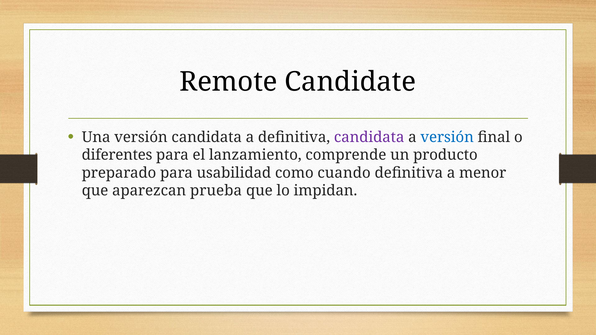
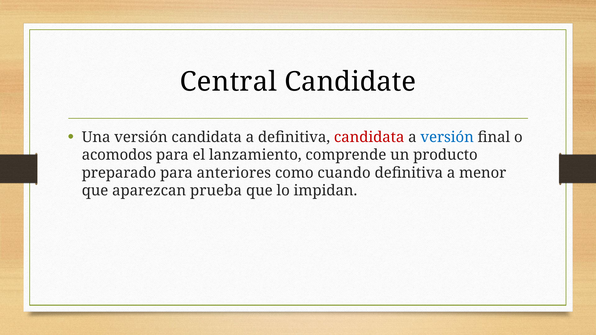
Remote: Remote -> Central (228, 82)
candidata colour: purple -> red (369, 137)
diferentes: diferentes -> acomodos (117, 155)
usabilidad: usabilidad -> anteriores (234, 173)
